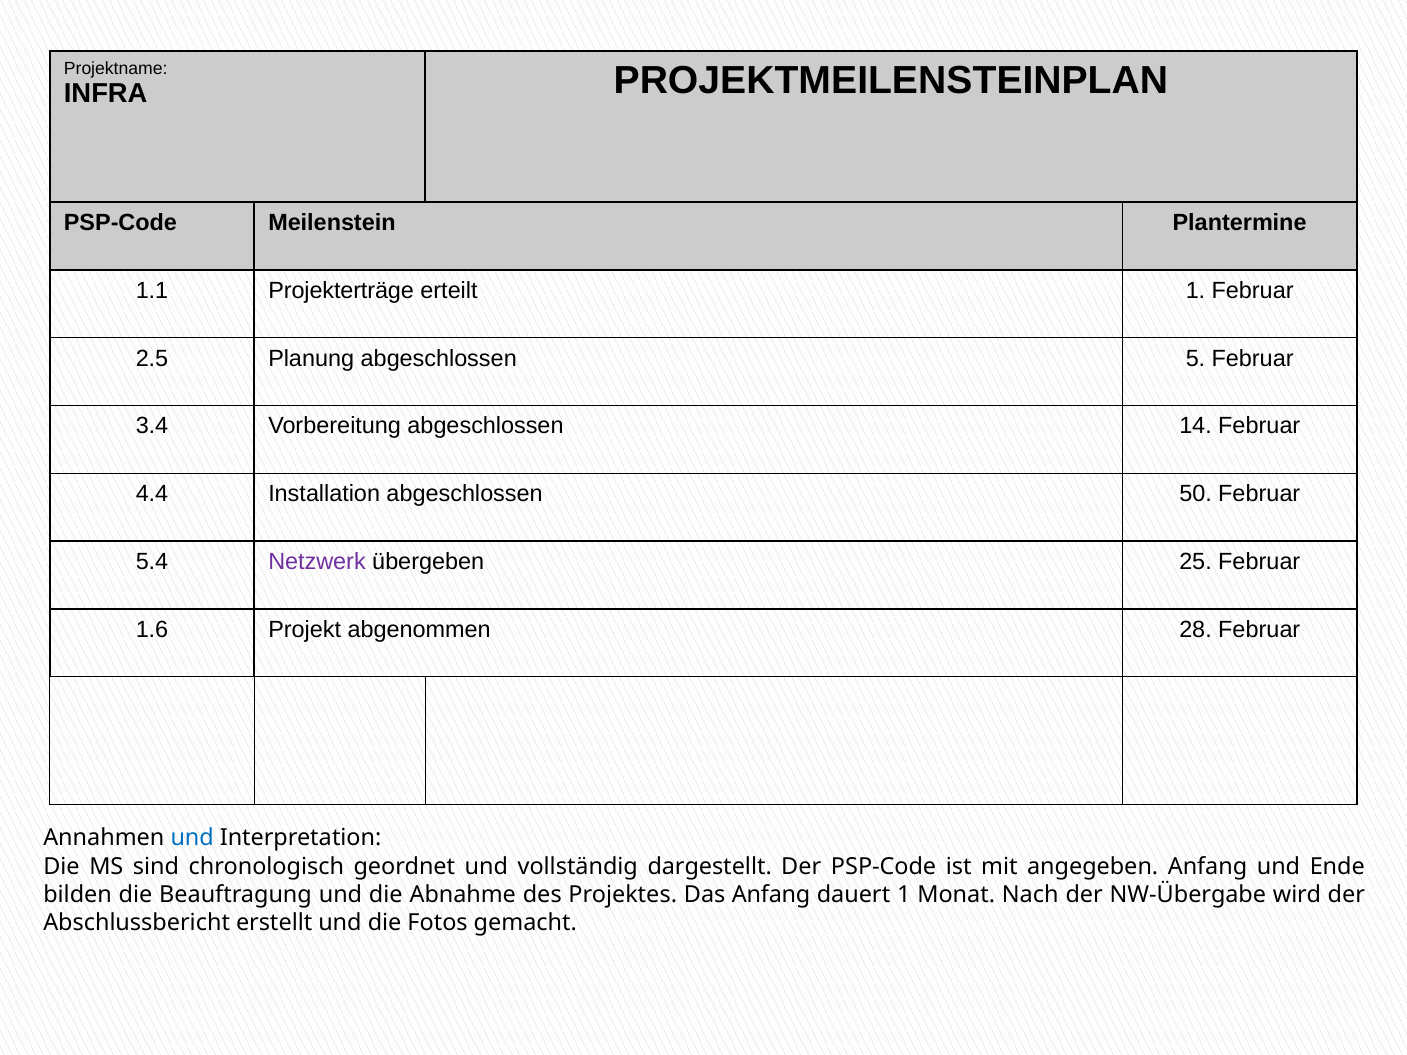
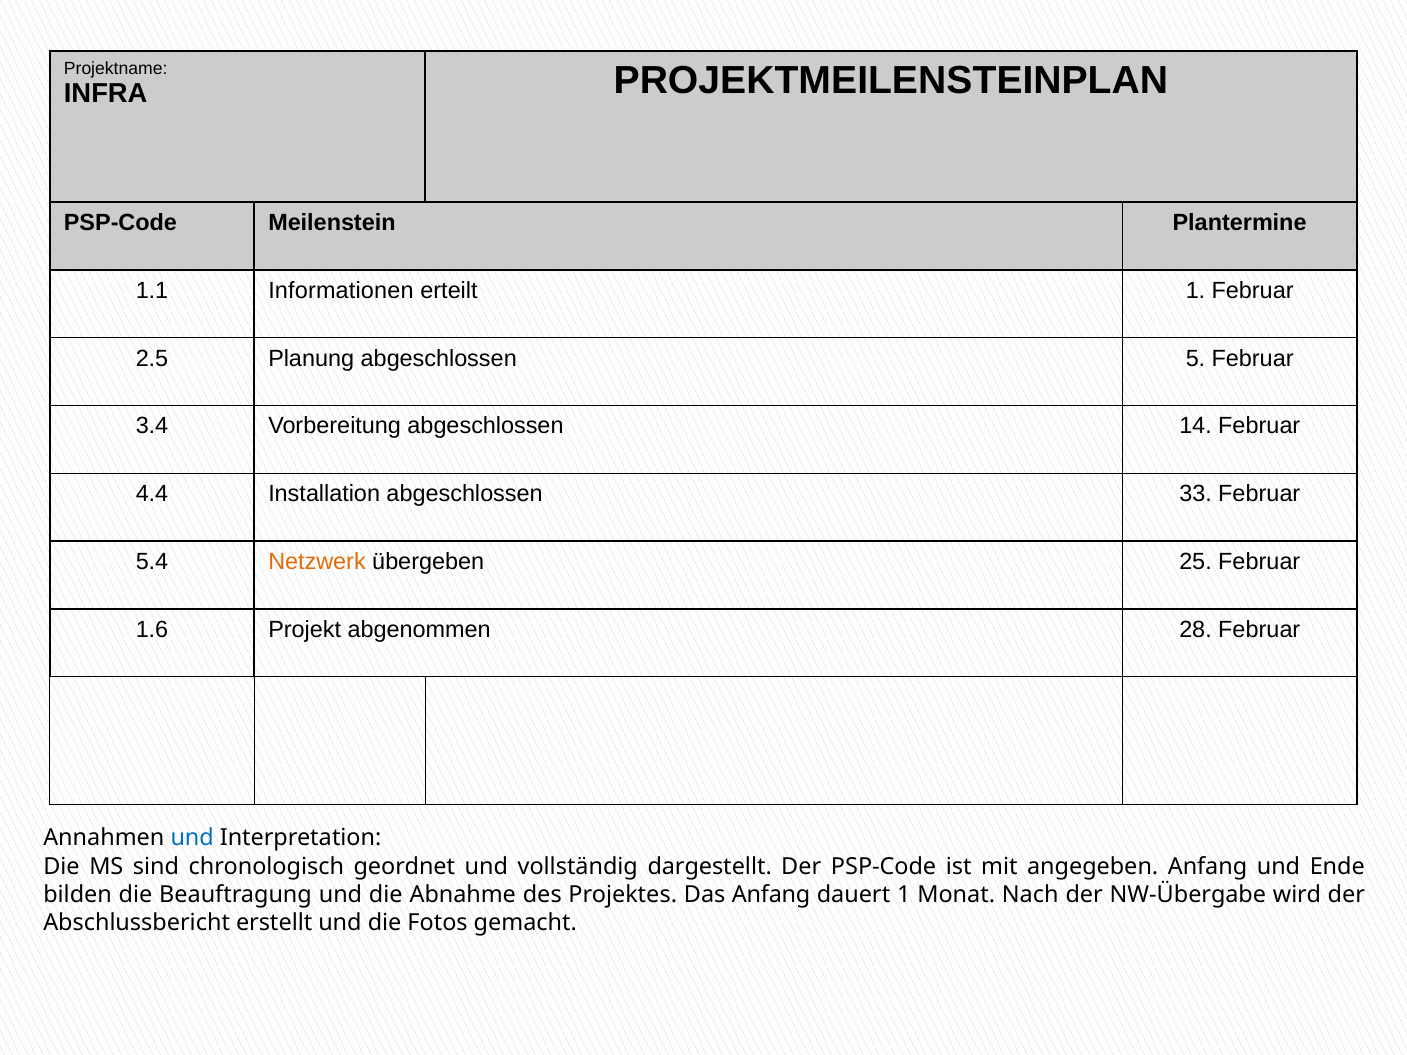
Projekterträge: Projekterträge -> Informationen (341, 291)
50: 50 -> 33 (1196, 494)
Netzwerk colour: purple -> orange (317, 562)
